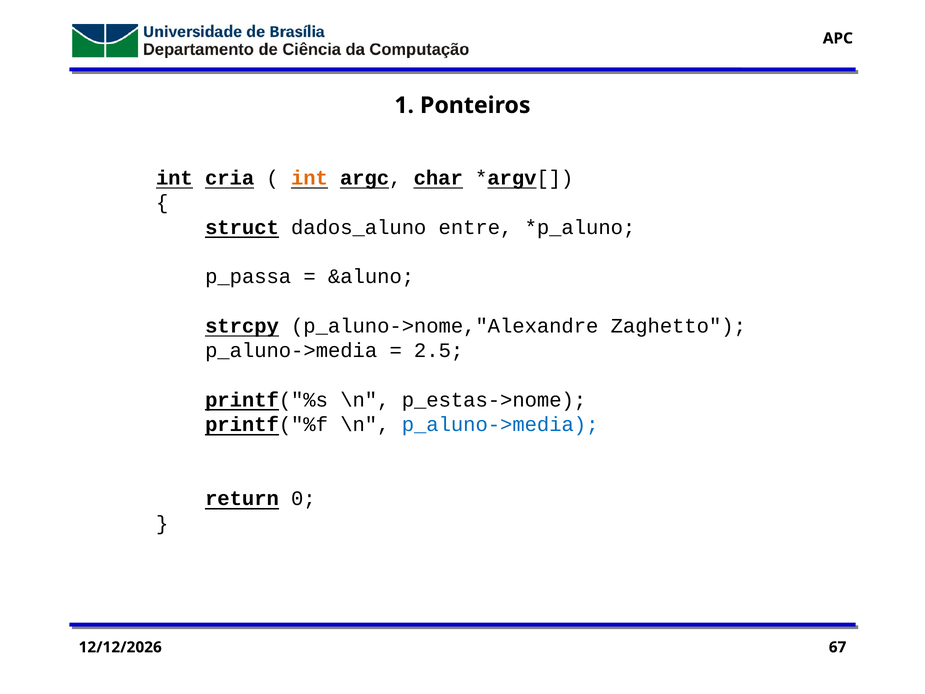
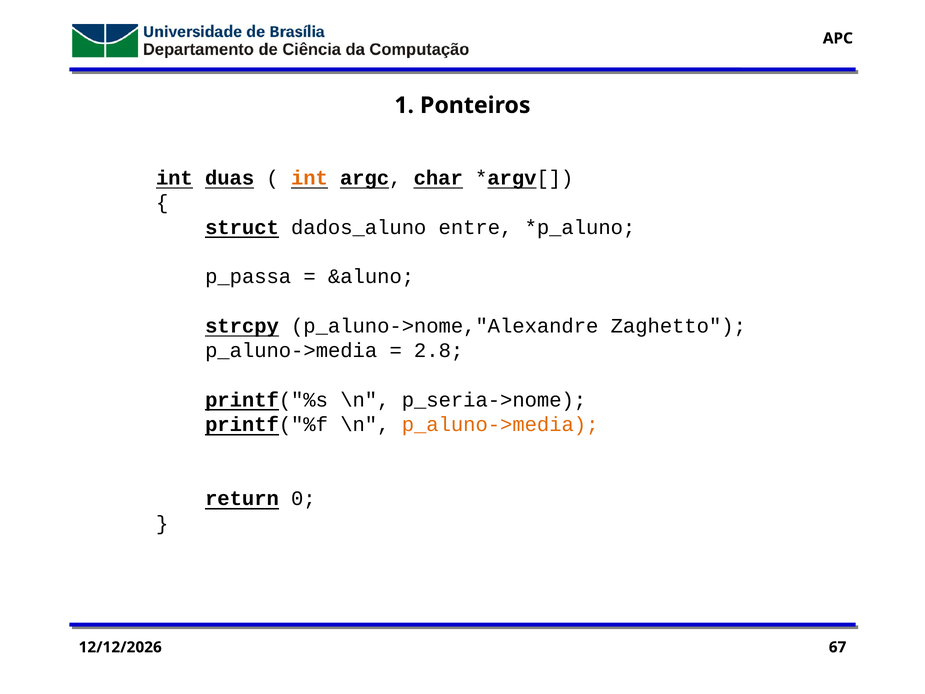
cria: cria -> duas (230, 178)
2.5: 2.5 -> 2.8 (439, 351)
p_estas->nome: p_estas->nome -> p_seria->nome (494, 400)
p_aluno->media colour: blue -> orange (500, 424)
